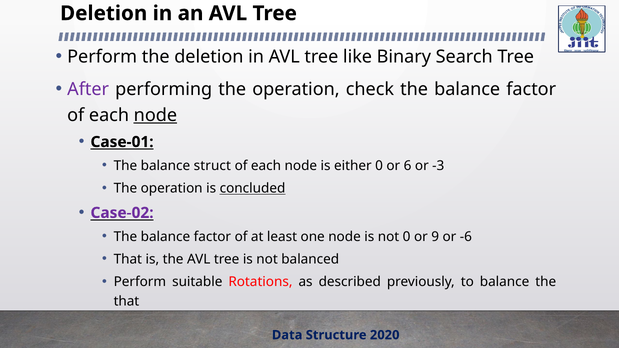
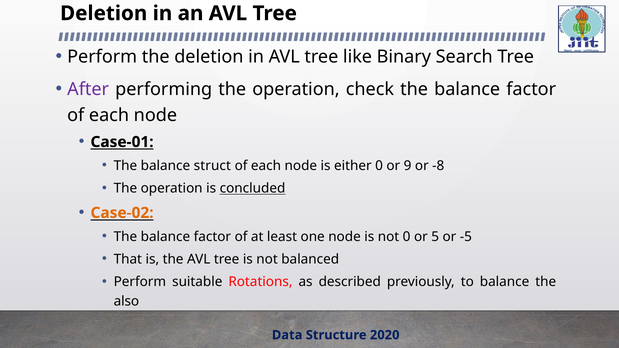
node underline: present -> none (155, 115)
6: 6 -> 9 (408, 166)
-3: -3 -> -8 (438, 166)
Case-02 colour: purple -> orange (122, 213)
9: 9 -> 5 (435, 237)
-6: -6 -> -5 (466, 237)
that: that -> also (126, 302)
